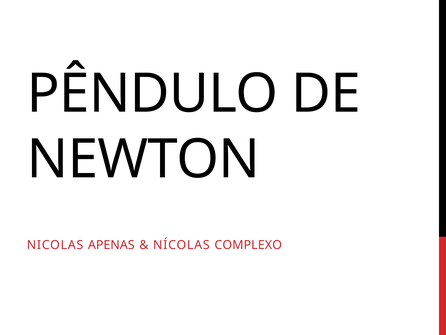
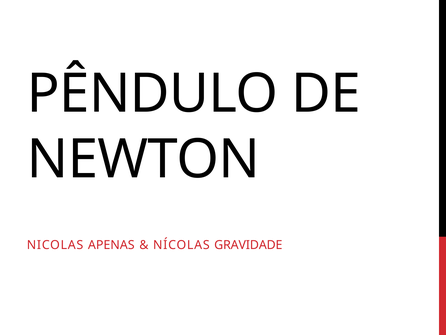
COMPLEXO: COMPLEXO -> GRAVIDADE (248, 245)
